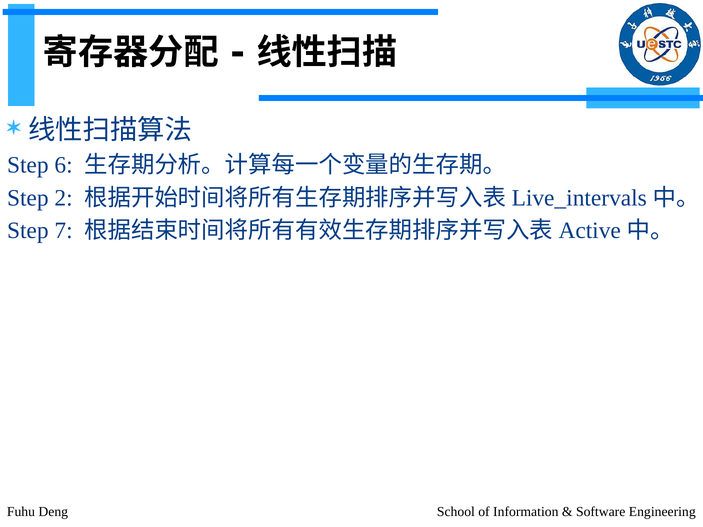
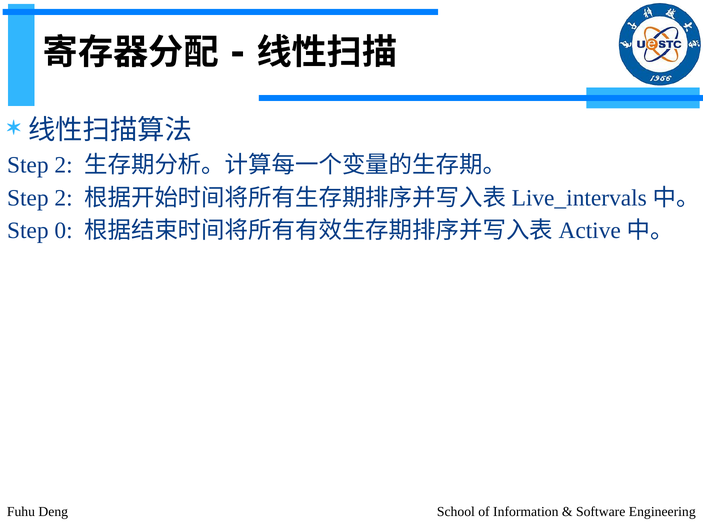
6: 6 -> 2 (64, 165)
7: 7 -> 0 (64, 231)
